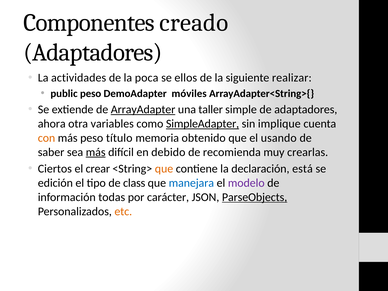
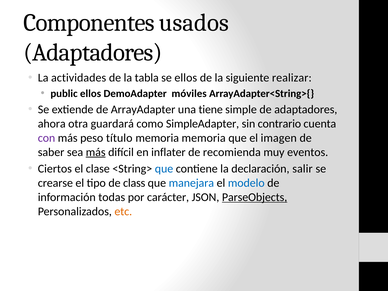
creado: creado -> usados (194, 23)
poca: poca -> tabla (147, 78)
public peso: peso -> ellos (91, 93)
ArrayAdapter underline: present -> none (143, 109)
taller: taller -> tiene (211, 109)
variables: variables -> guardará (112, 124)
SimpleAdapter underline: present -> none (203, 124)
implique: implique -> contrario (279, 124)
con colour: orange -> purple (47, 138)
memoria obtenido: obtenido -> memoria (204, 138)
usando: usando -> imagen (279, 138)
debido: debido -> inflater (168, 152)
crearlas: crearlas -> eventos (308, 152)
crear: crear -> clase (98, 169)
que colour: orange -> blue (164, 169)
está: está -> salir (302, 169)
edición: edición -> crearse (55, 183)
modelo colour: purple -> blue (246, 183)
